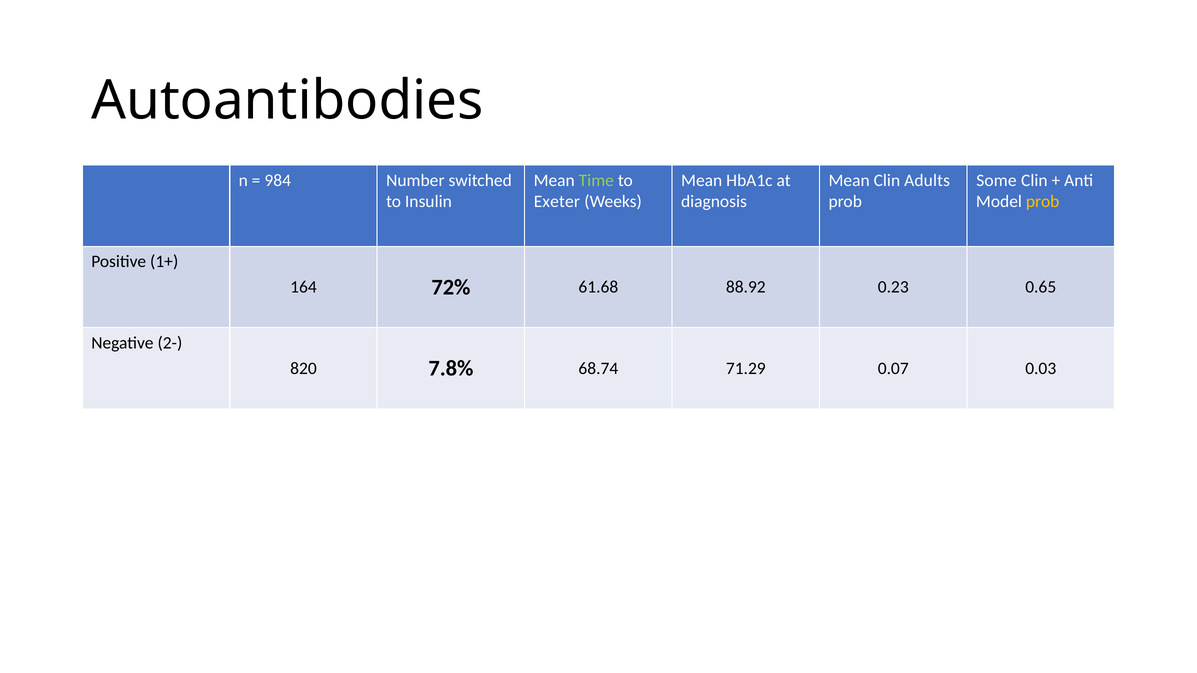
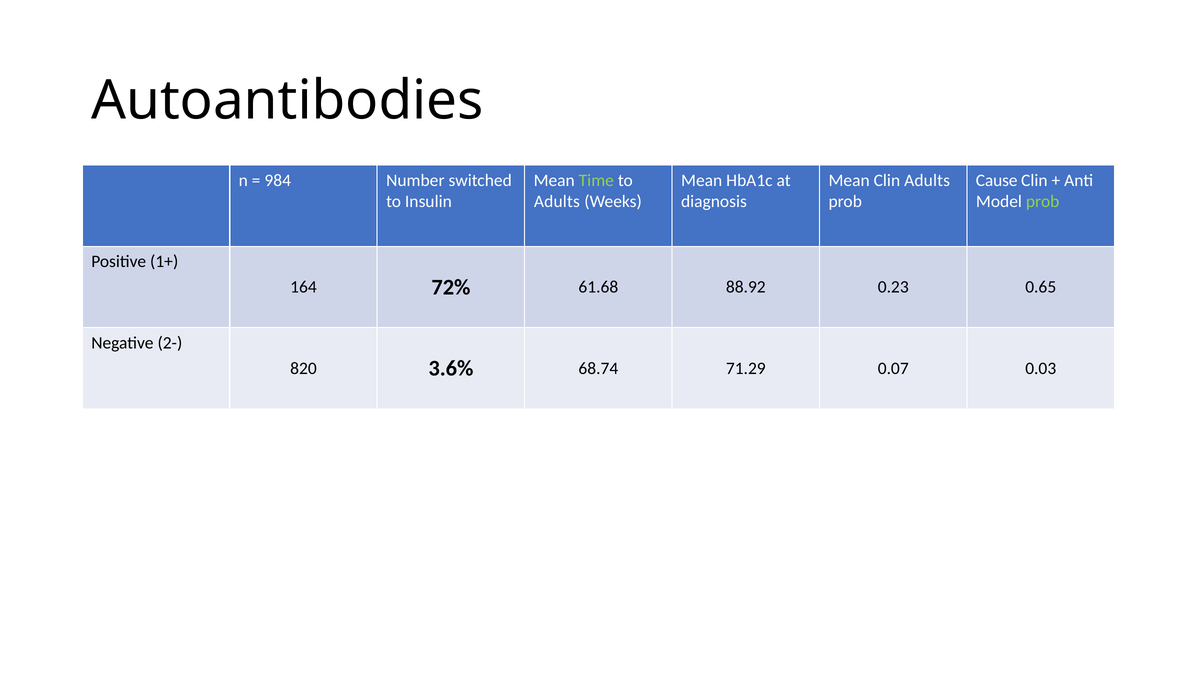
Some: Some -> Cause (997, 181)
Exeter: Exeter -> Adults (557, 202)
prob colour: yellow -> light green (1043, 202)
7.8%: 7.8% -> 3.6% (451, 369)
